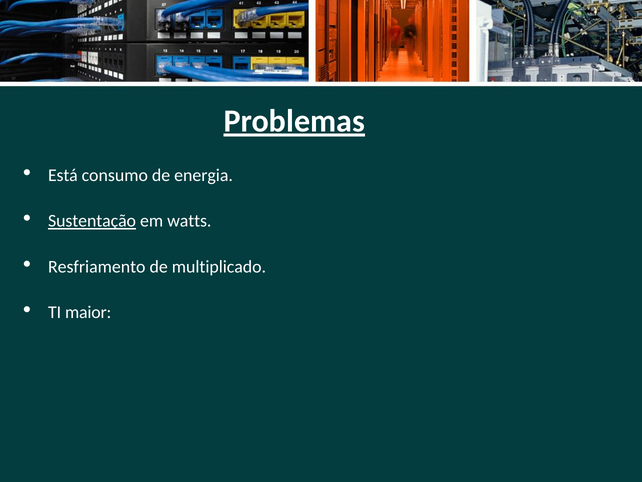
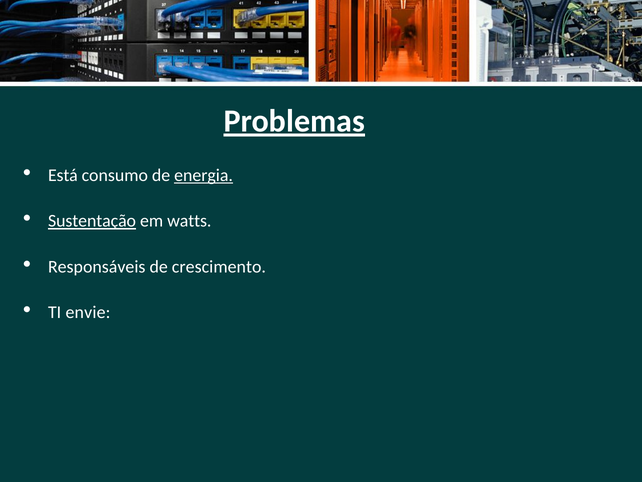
energia underline: none -> present (204, 175)
Resfriamento: Resfriamento -> Responsáveis (97, 266)
multiplicado: multiplicado -> crescimento (219, 266)
maior: maior -> envie (88, 312)
